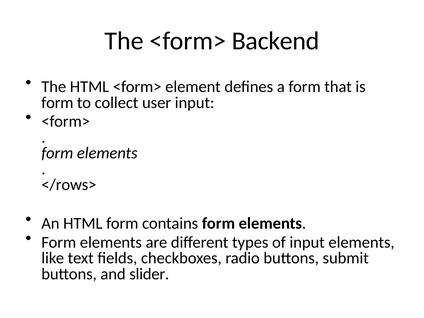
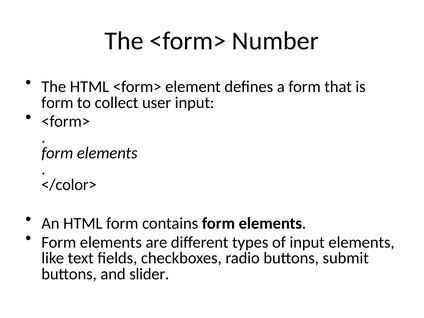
Backend: Backend -> Number (275, 41)
</rows>: </rows> -> </color> (69, 185)
